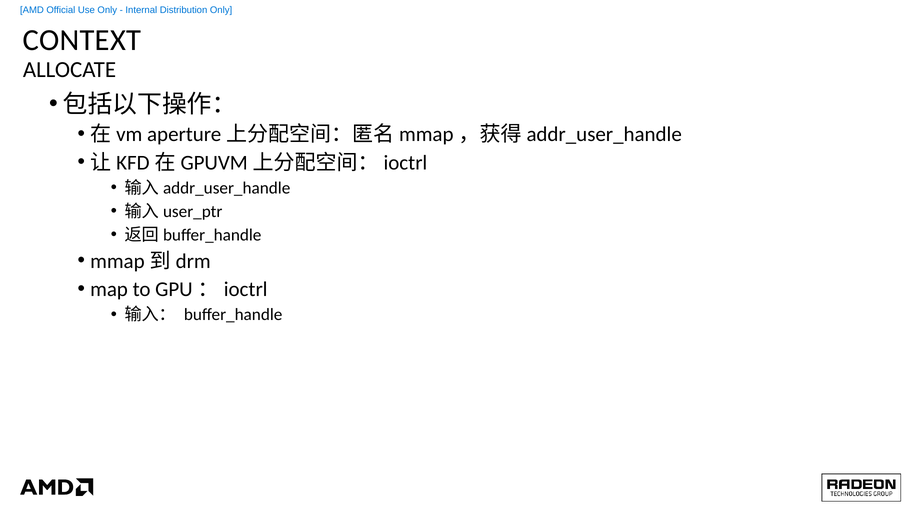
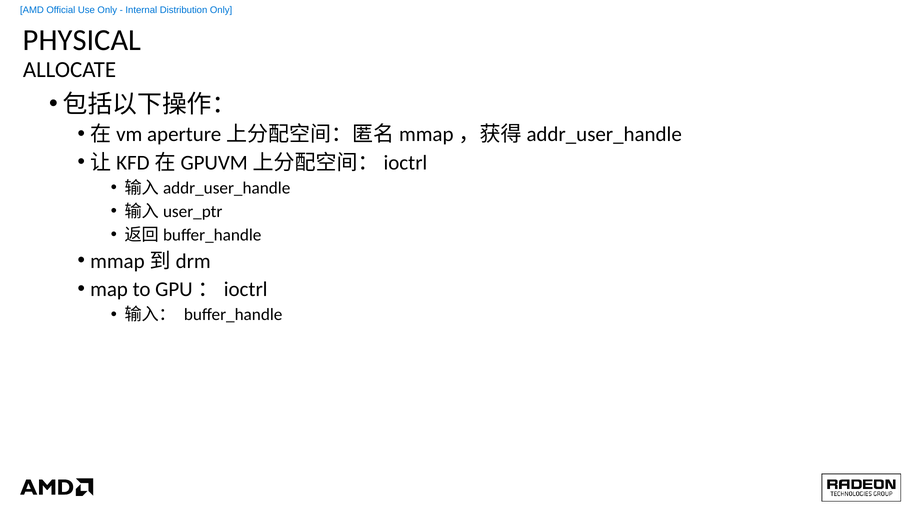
CONTEXT: CONTEXT -> PHYSICAL (82, 40)
